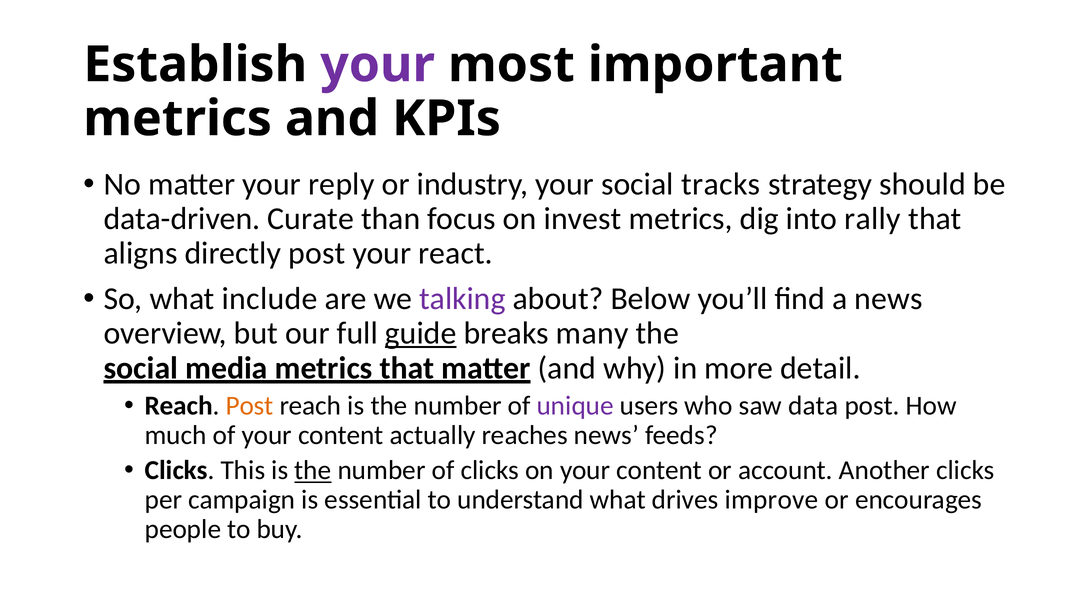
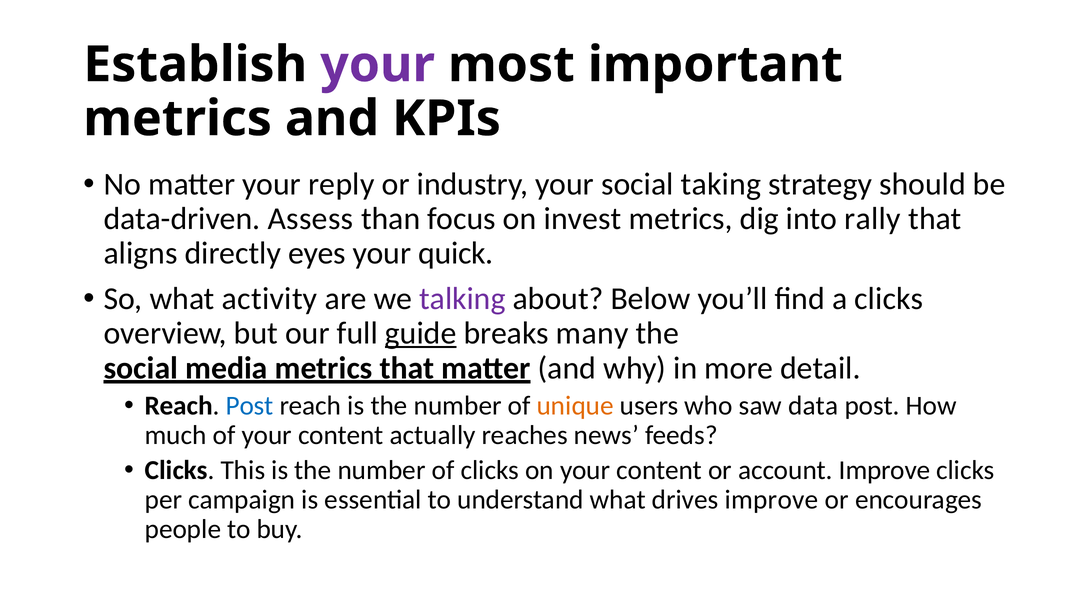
tracks: tracks -> taking (721, 185)
Curate: Curate -> Assess (310, 219)
directly post: post -> eyes (317, 253)
react: react -> quick (456, 253)
include: include -> activity (270, 299)
a news: news -> clicks (889, 299)
Post colour: orange -> blue (250, 406)
unique colour: purple -> orange (575, 406)
the underline: present -> none (313, 471)
account Another: Another -> Improve (885, 471)
